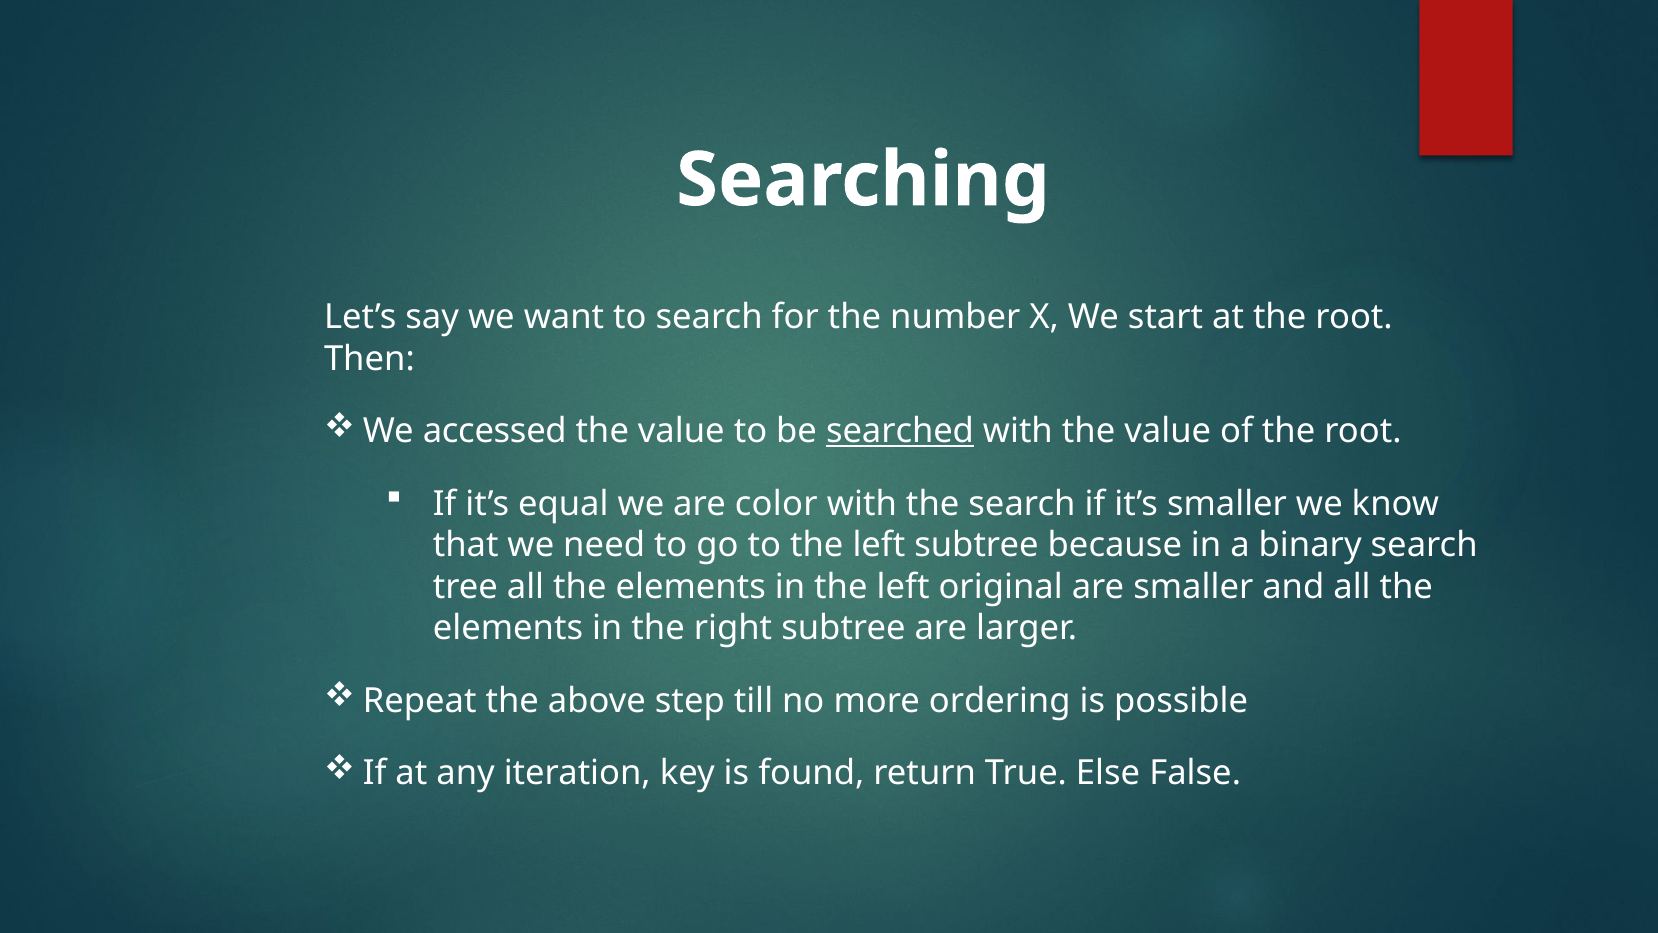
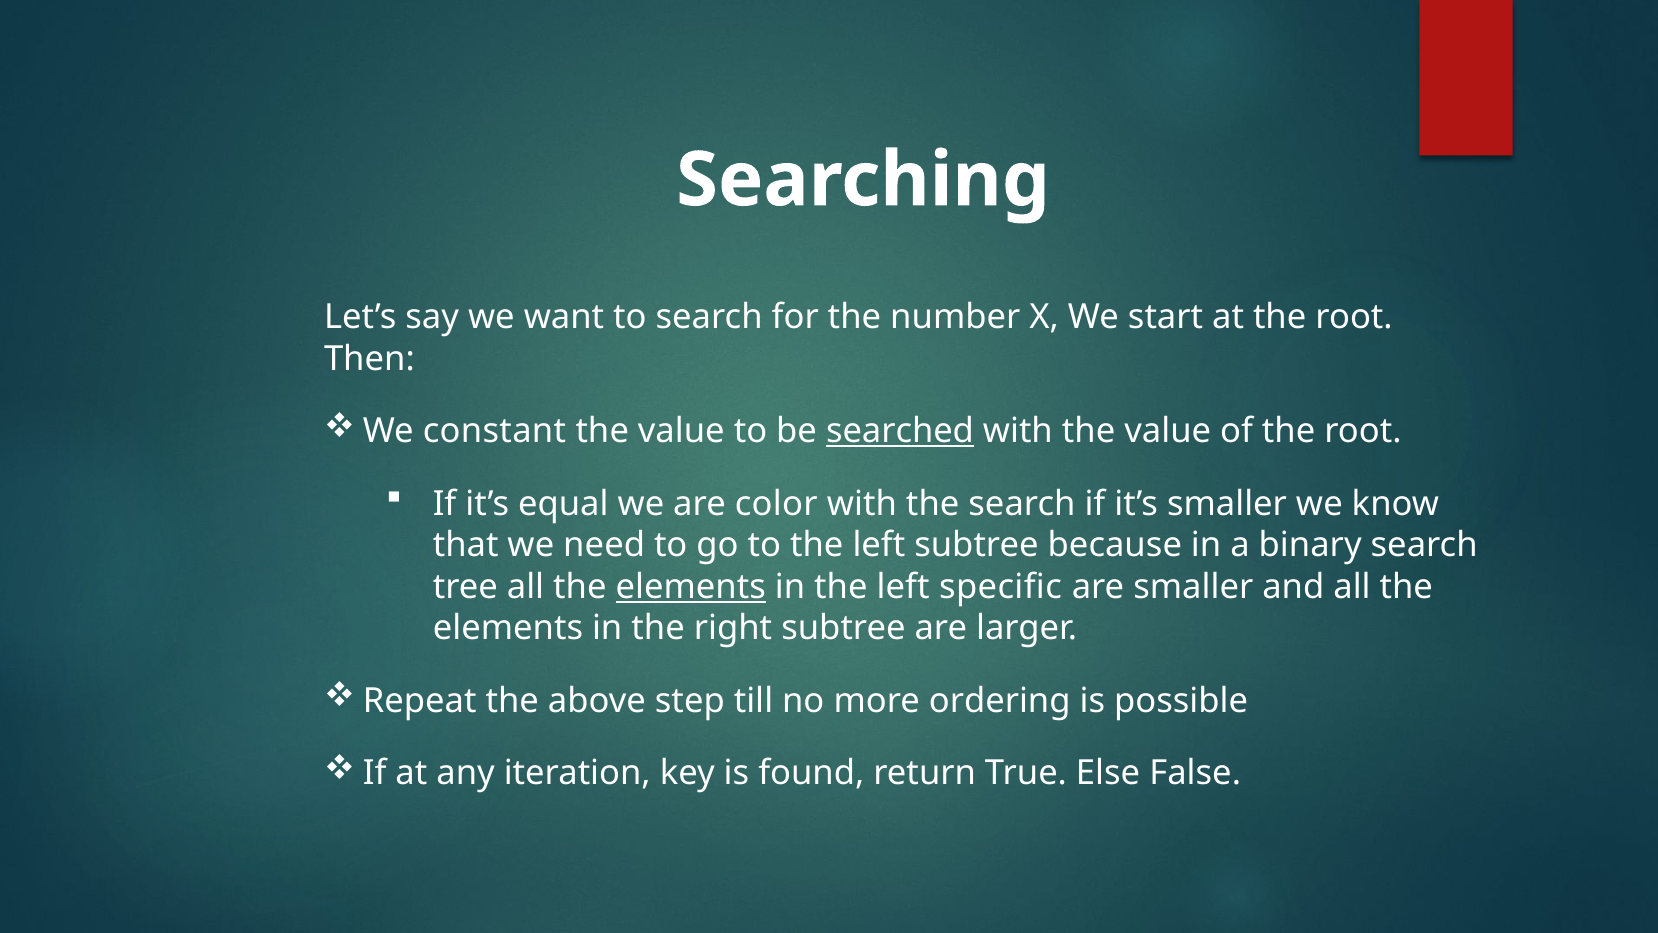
accessed: accessed -> constant (494, 431)
elements underline: none -> present (691, 587)
original: original -> specific (1001, 587)
